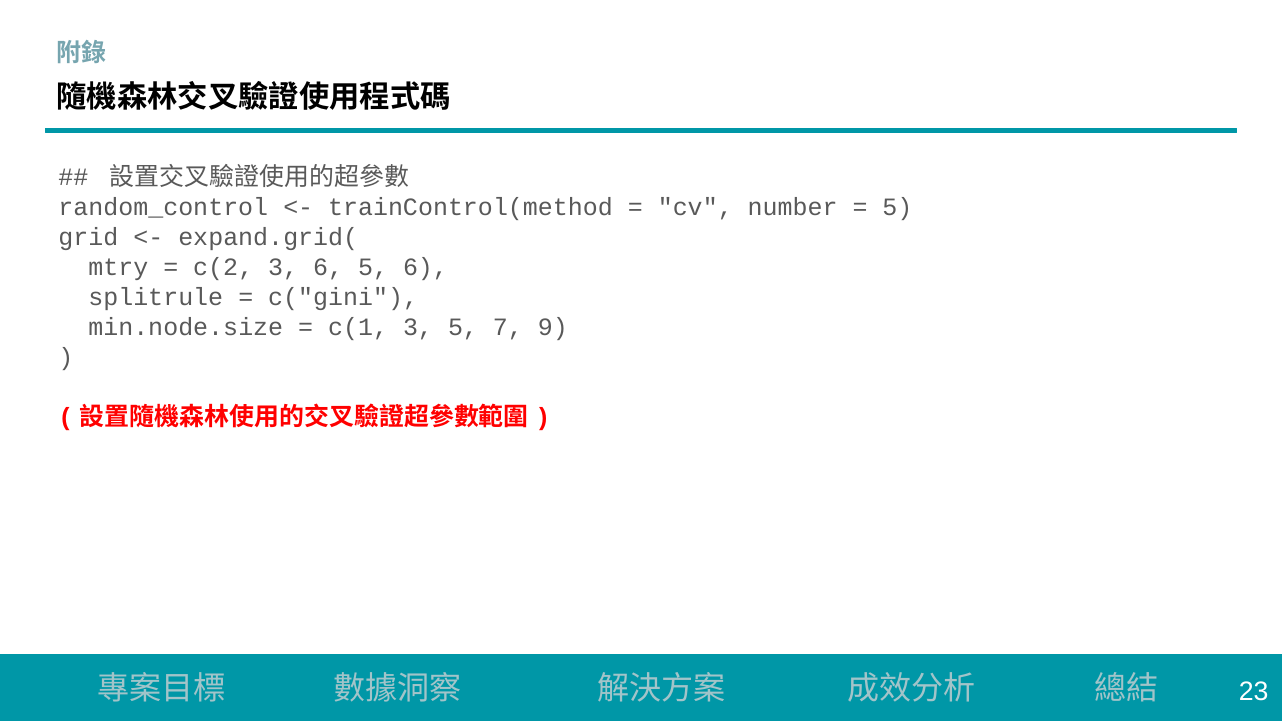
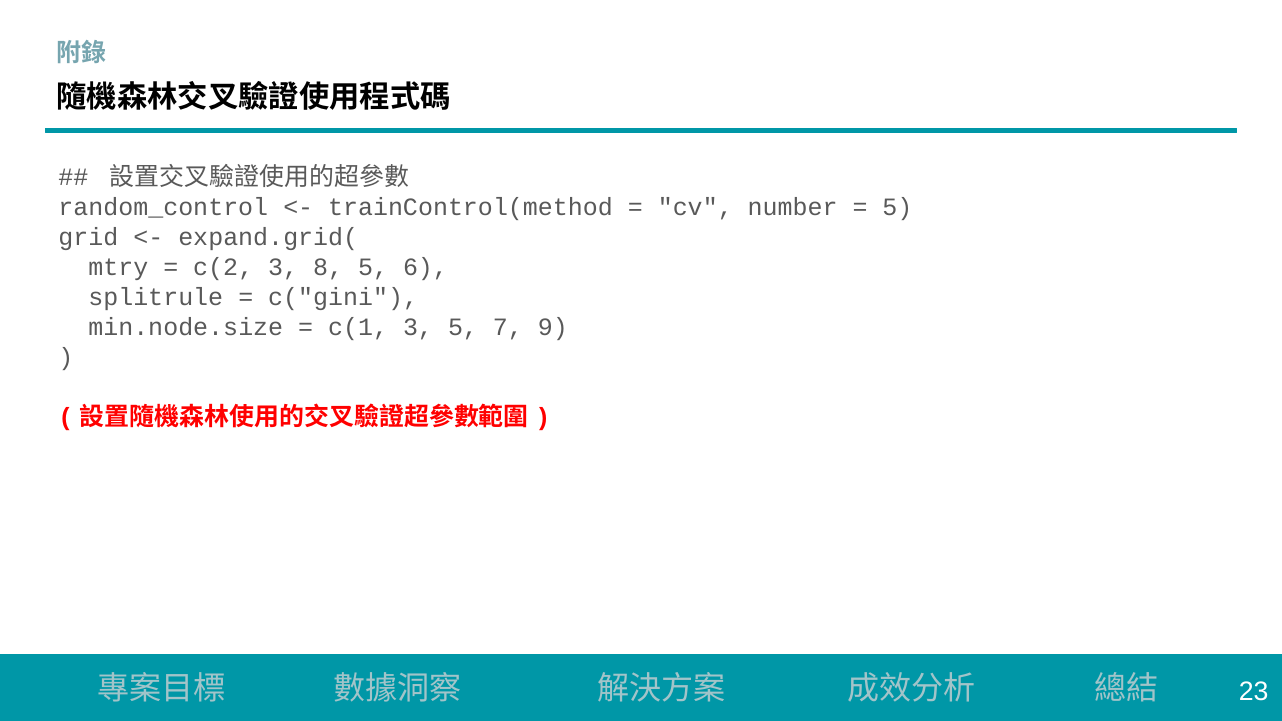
3 6: 6 -> 8 (328, 267)
